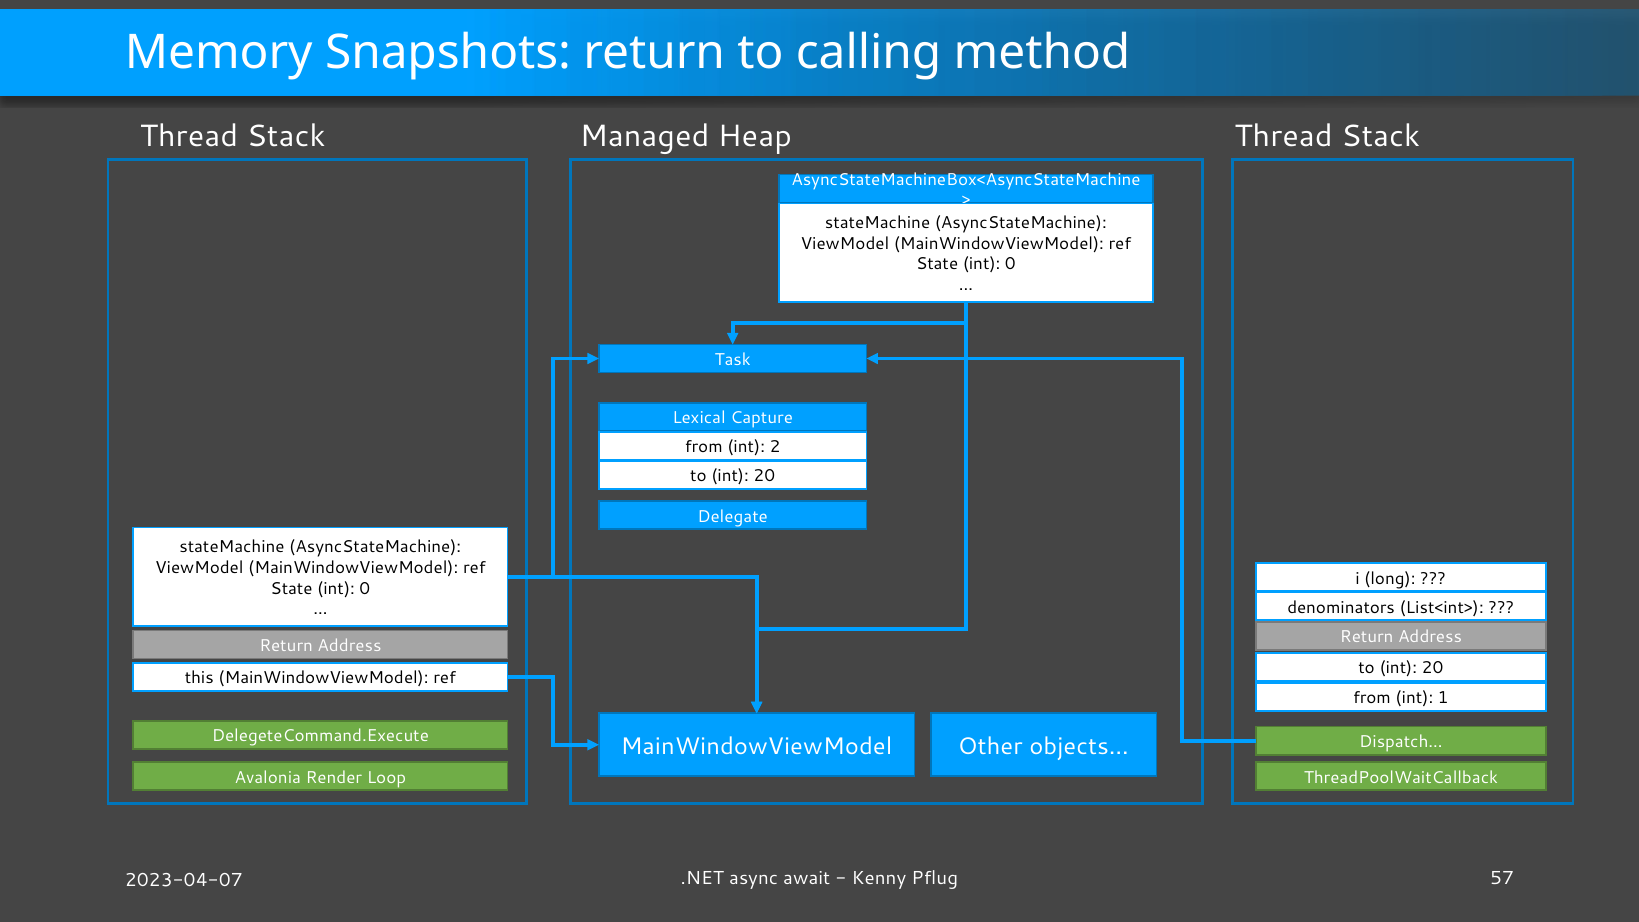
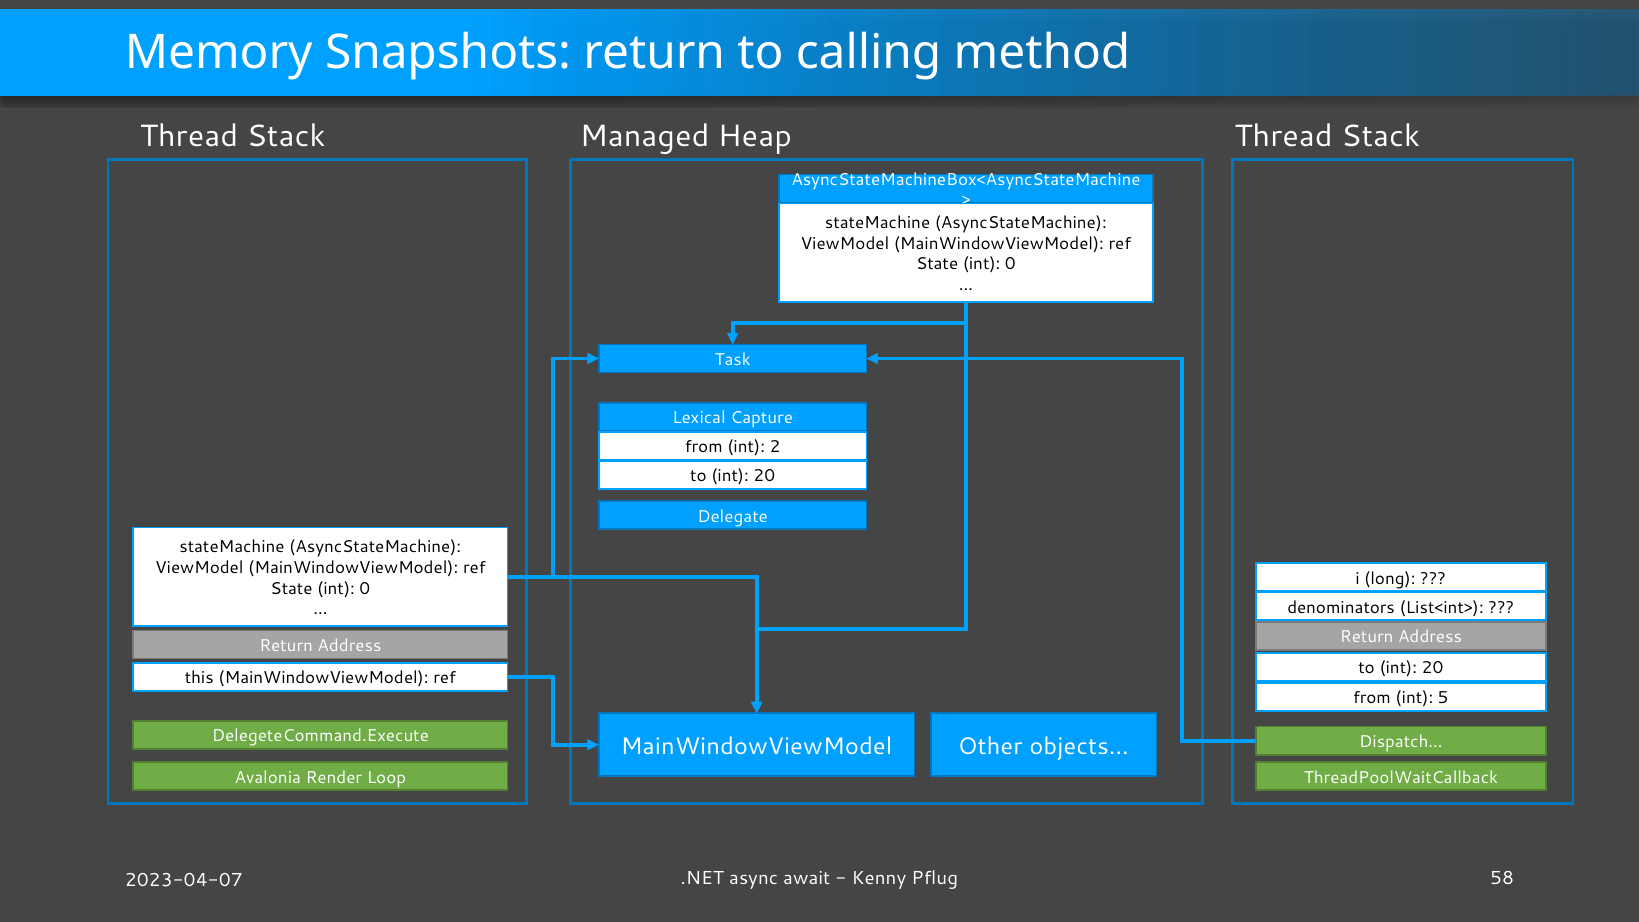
1: 1 -> 5 (1443, 698)
57: 57 -> 58 (1502, 878)
